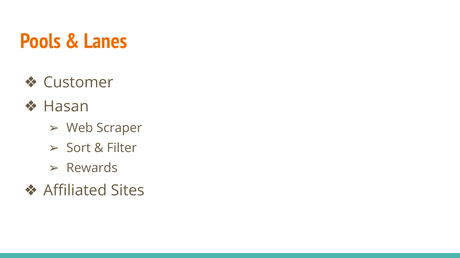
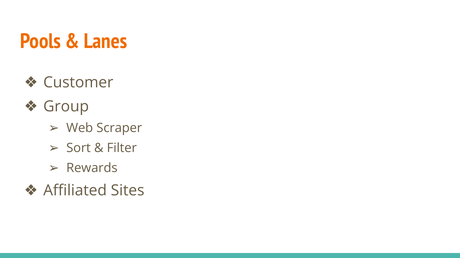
Hasan: Hasan -> Group (66, 107)
